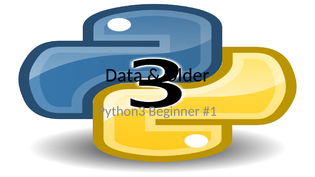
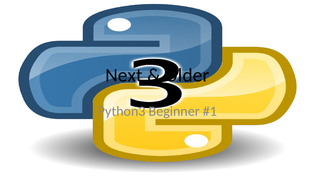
Data: Data -> Next (124, 75)
